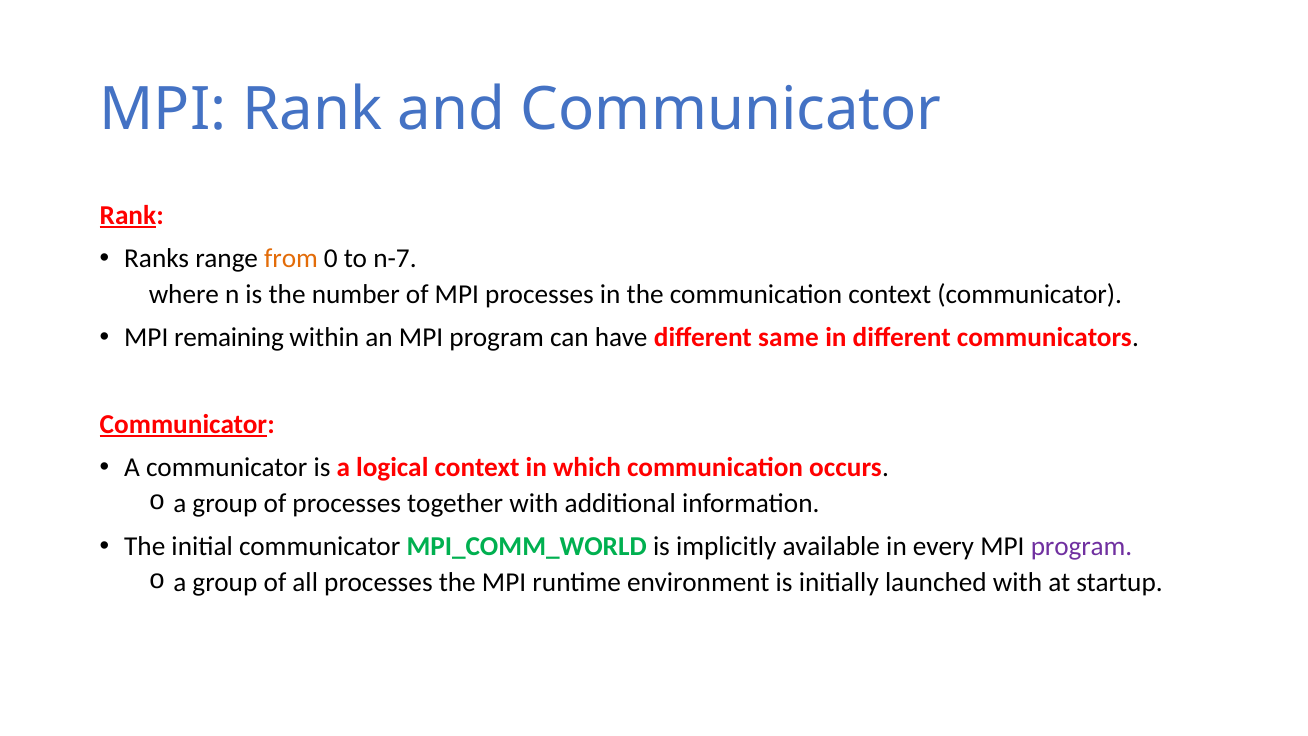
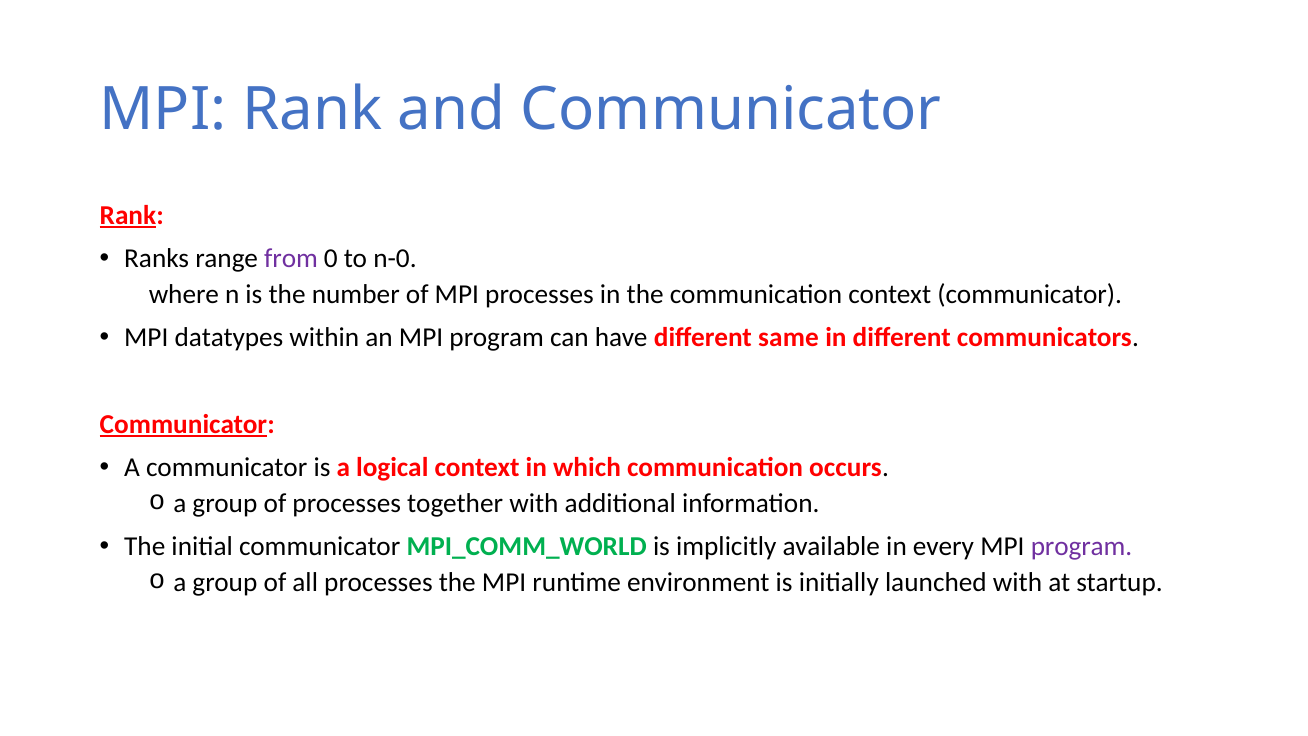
from colour: orange -> purple (291, 258)
n-7: n-7 -> n-0 (395, 258)
remaining: remaining -> datatypes (229, 338)
